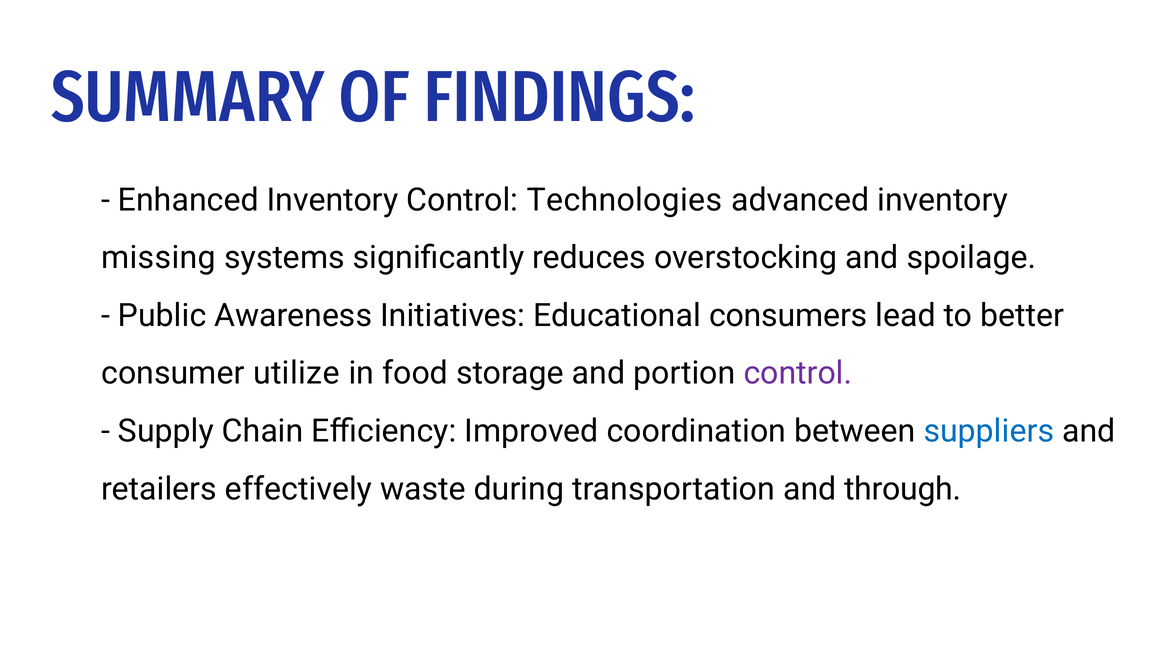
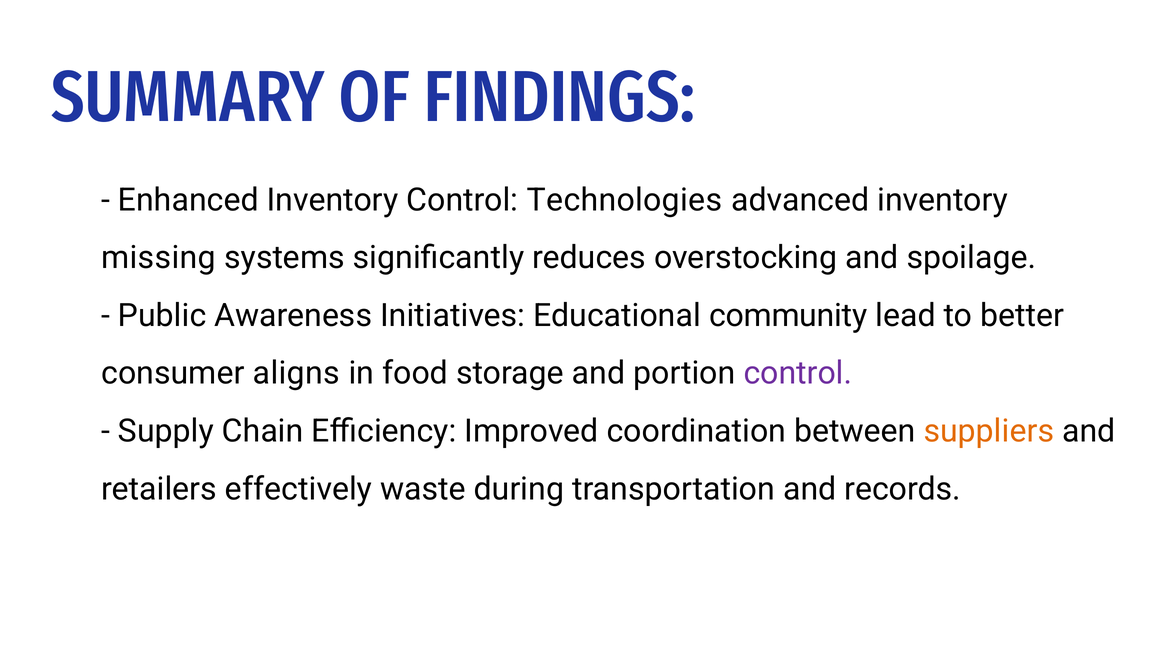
consumers: consumers -> community (788, 315)
utilize: utilize -> aligns (296, 373)
suppliers colour: blue -> orange (989, 431)
through: through -> records (903, 489)
